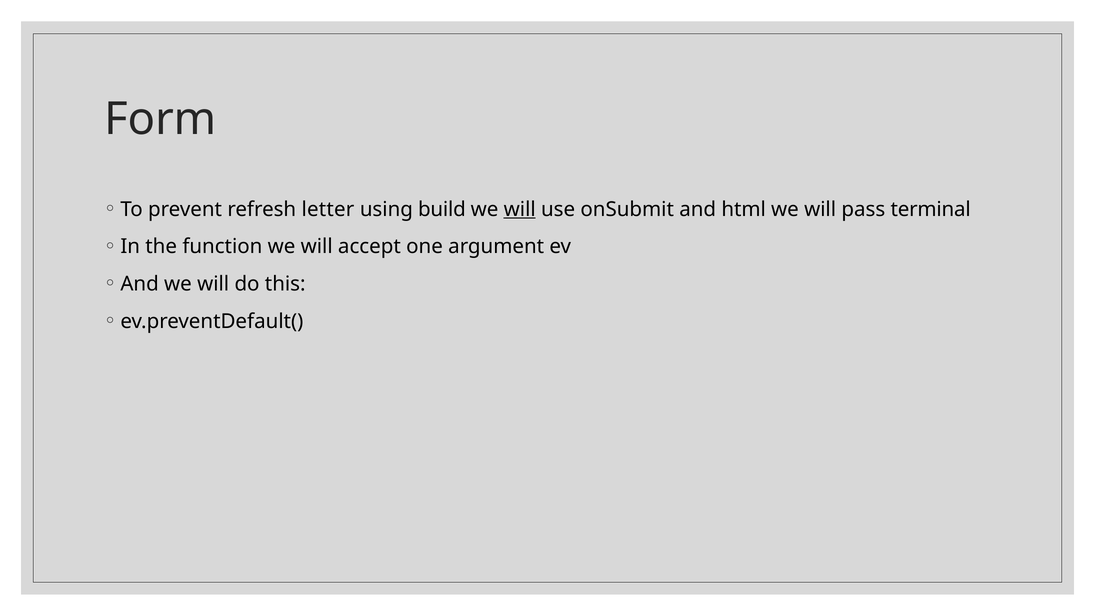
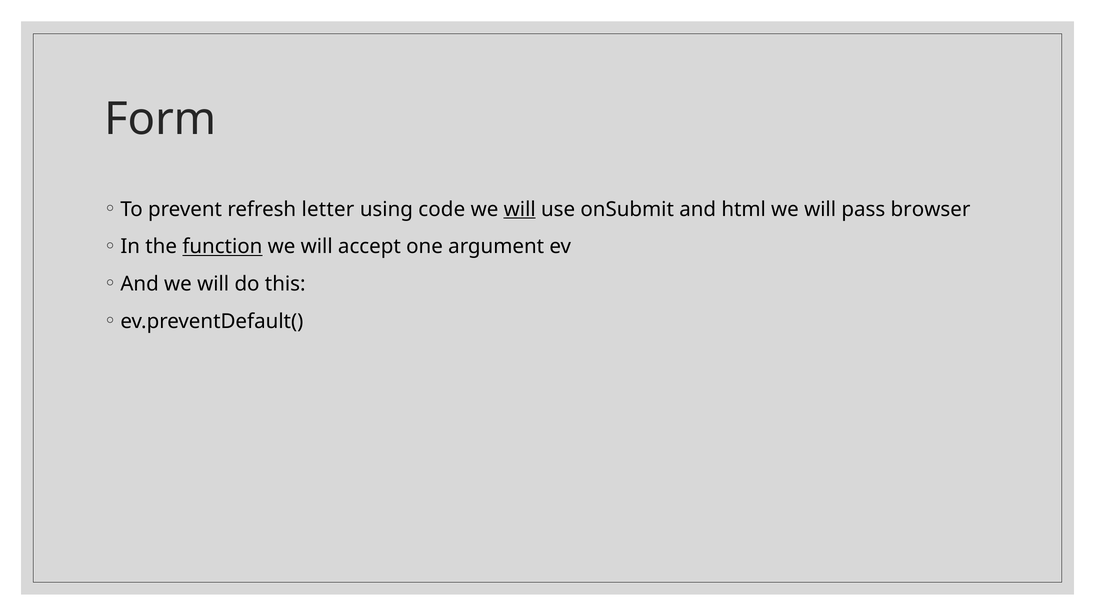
build: build -> code (442, 209)
terminal: terminal -> browser (931, 209)
function underline: none -> present (222, 247)
